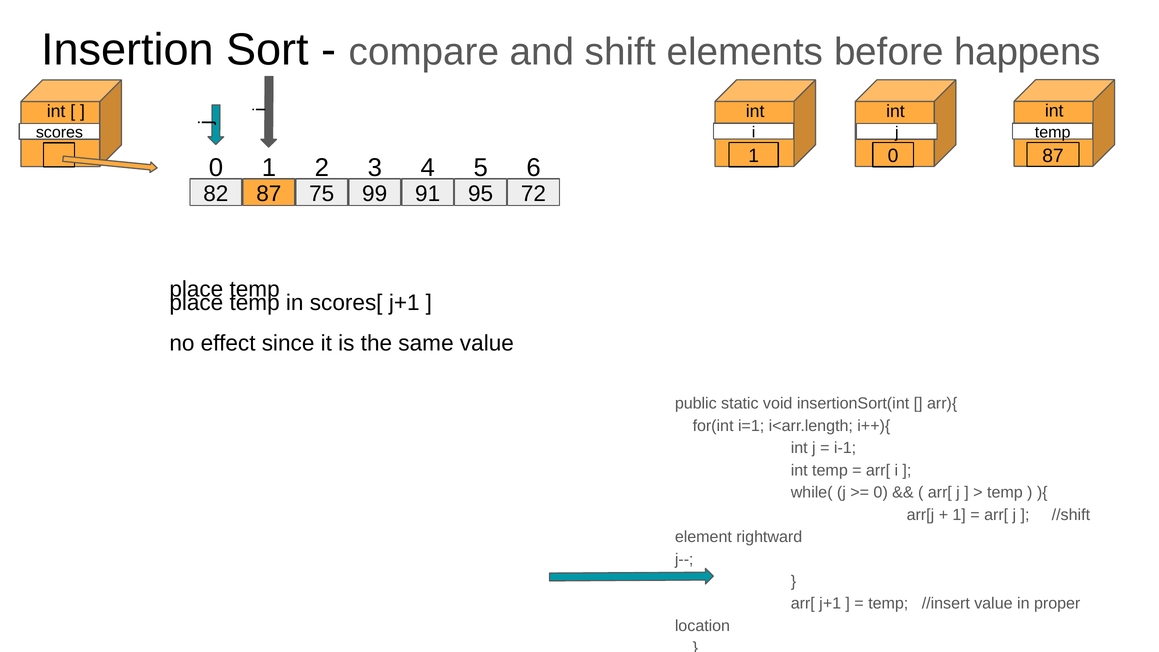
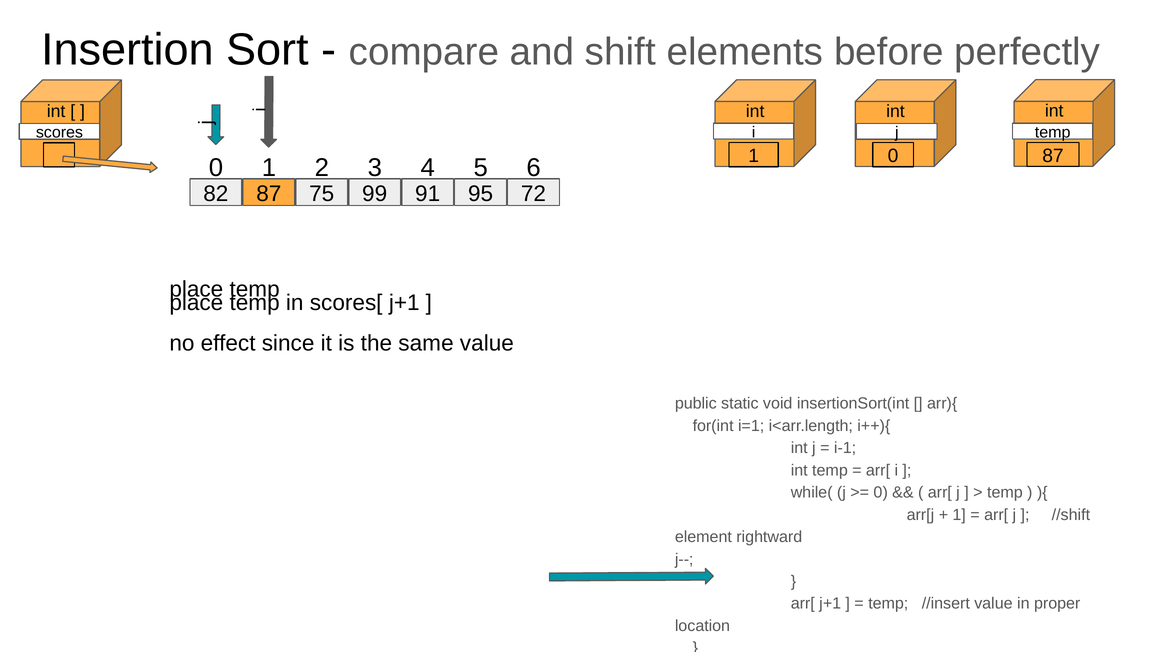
happens: happens -> perfectly (1027, 52)
